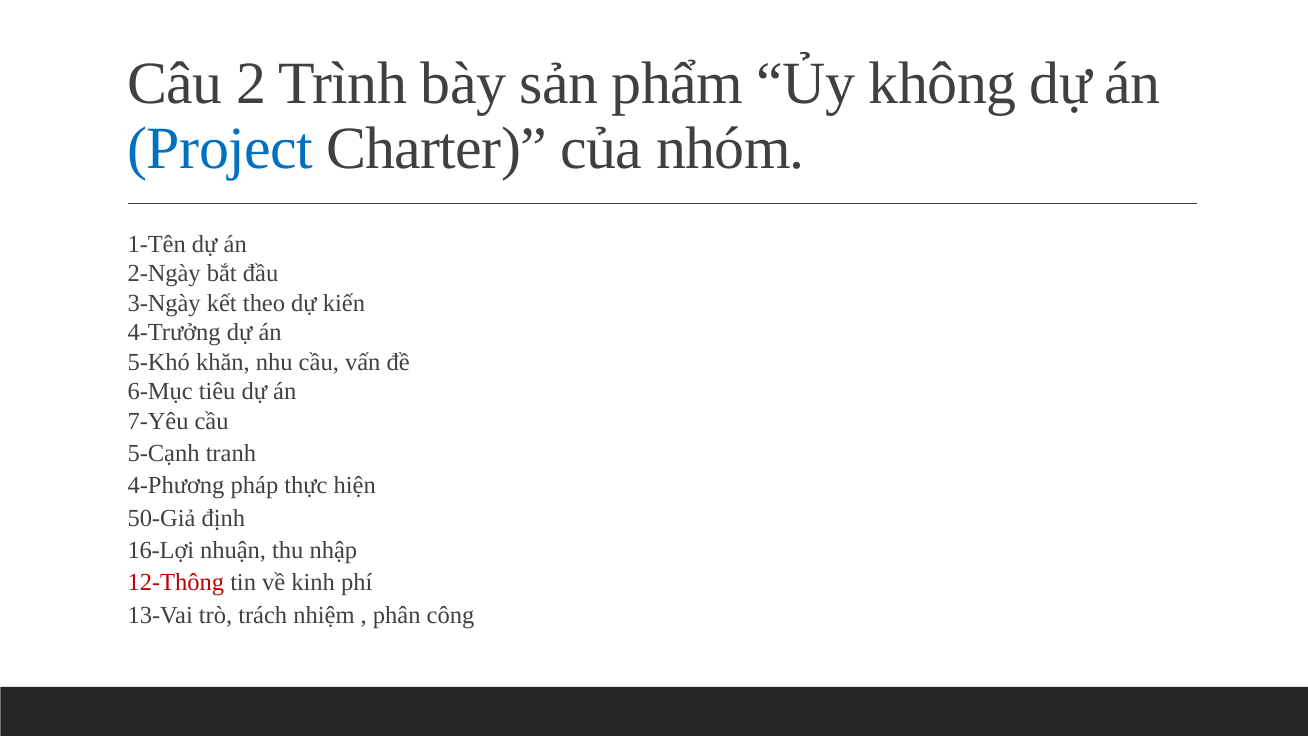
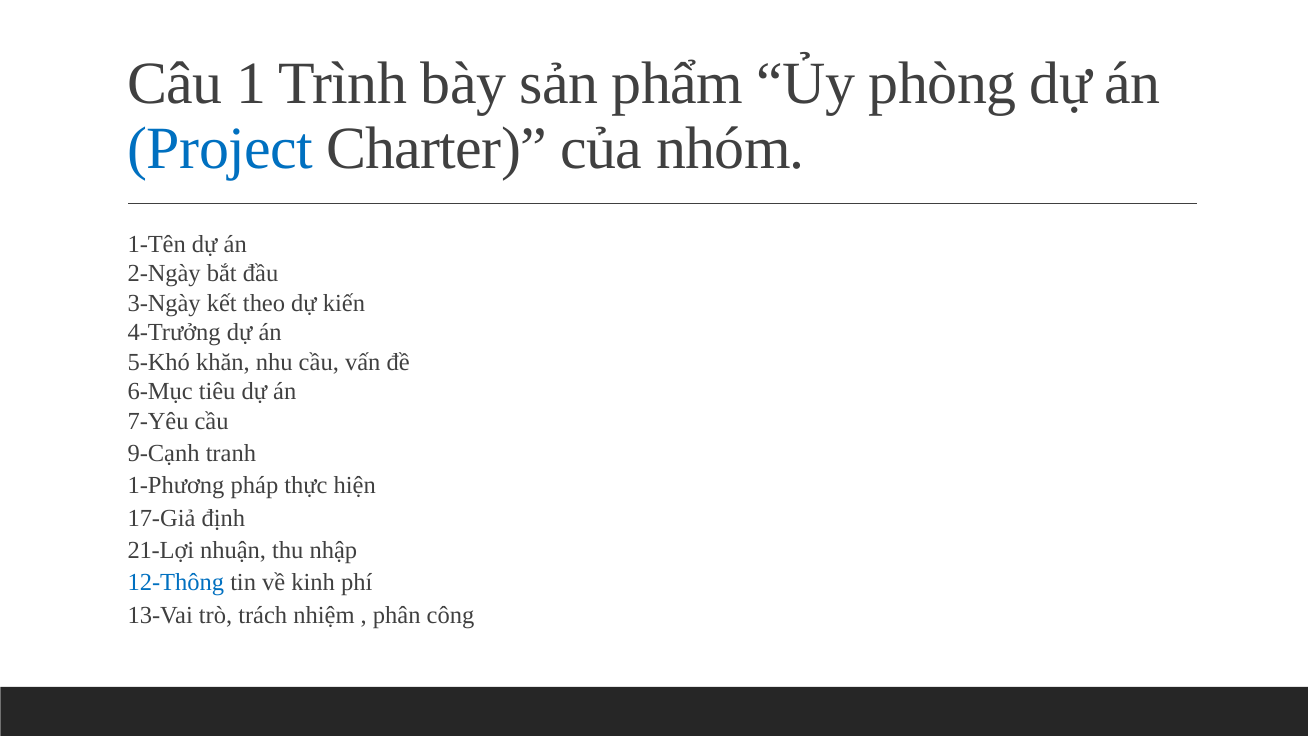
2: 2 -> 1 (251, 84)
không: không -> phòng (943, 84)
5-Cạnh: 5-Cạnh -> 9-Cạnh (164, 453)
4-Phương: 4-Phương -> 1-Phương (176, 486)
50-Giả: 50-Giả -> 17-Giả (161, 518)
16-Lợi: 16-Lợi -> 21-Lợi (161, 550)
12-Thông colour: red -> blue (176, 583)
